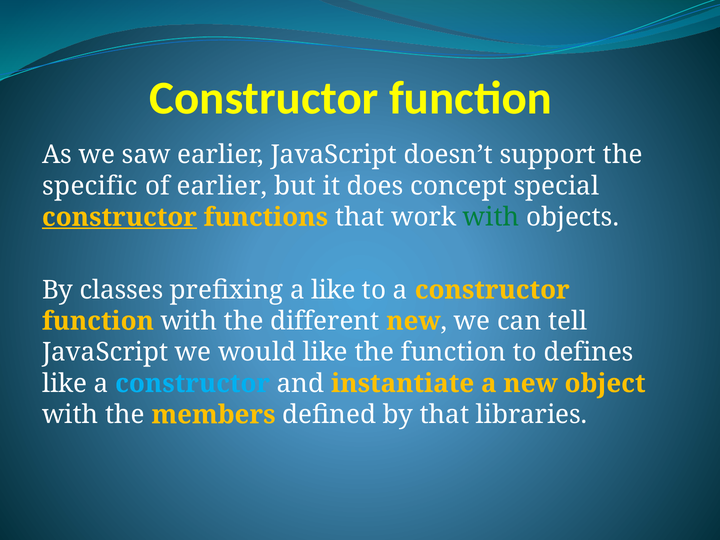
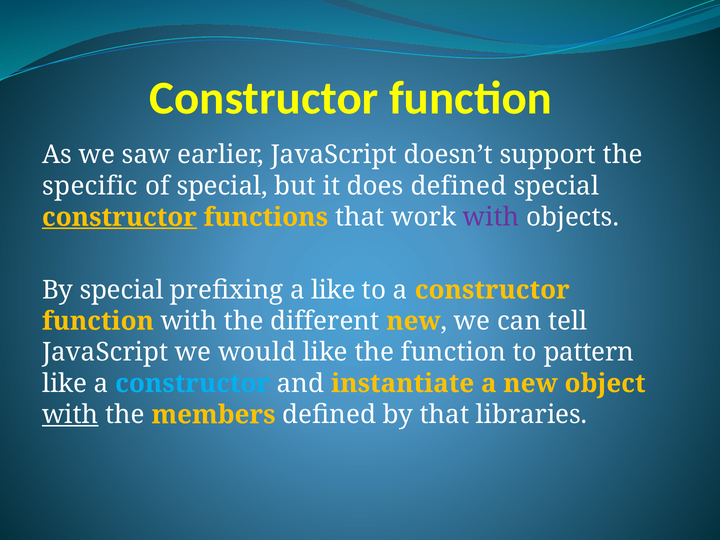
of earlier: earlier -> special (222, 186)
does concept: concept -> defined (459, 186)
with colour: green -> purple (491, 217)
By classes: classes -> special (122, 290)
defines: defines -> pattern (589, 352)
with underline: none -> present (70, 415)
